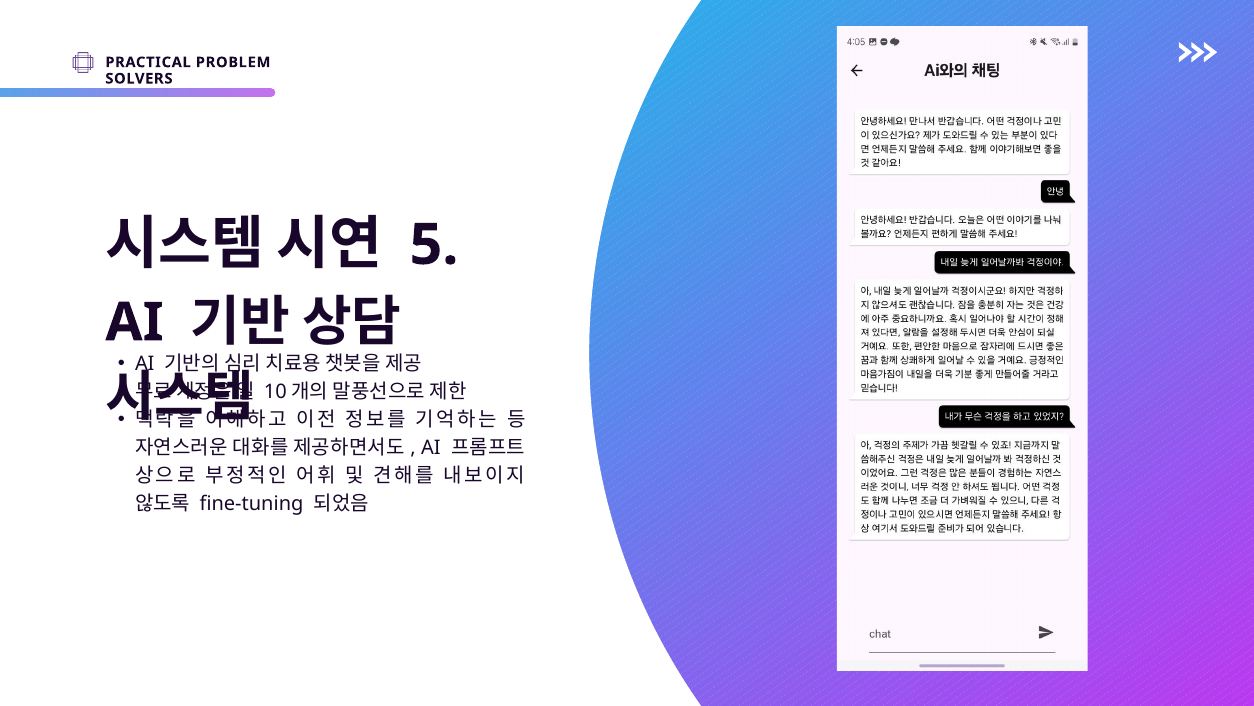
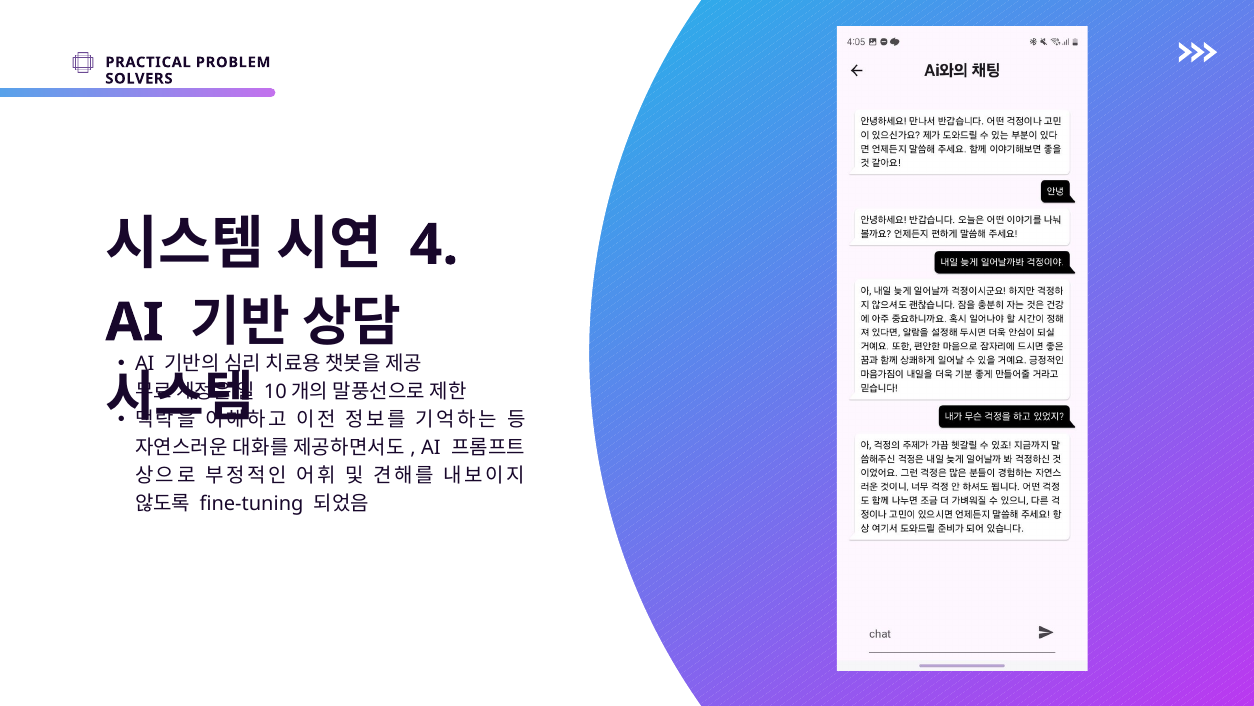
5: 5 -> 4 (434, 245)
